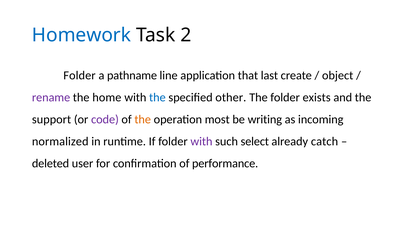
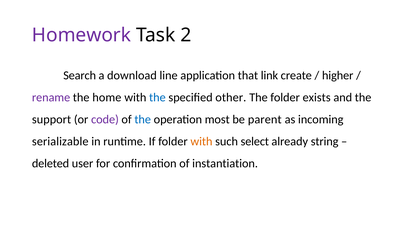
Homework colour: blue -> purple (82, 35)
Folder: Folder -> Search (80, 75)
pathname: pathname -> download (132, 75)
last: last -> link (269, 75)
object: object -> higher (338, 75)
the colour: orange -> blue (143, 119)
writing: writing -> parent (265, 119)
normalized: normalized -> serializable (60, 141)
with colour: purple -> orange (201, 141)
catch: catch -> string (325, 141)
performance: performance -> instantiation (225, 163)
